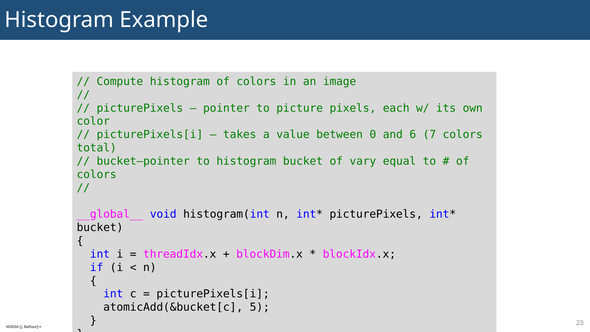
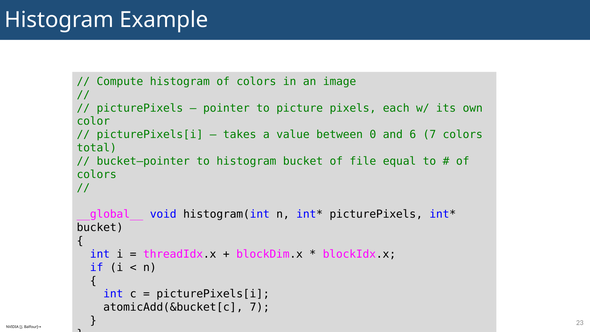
vary: vary -> file (363, 161)
atomicAdd(&bucket[c 5: 5 -> 7 (260, 307)
